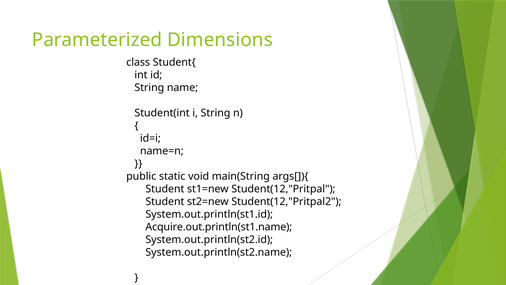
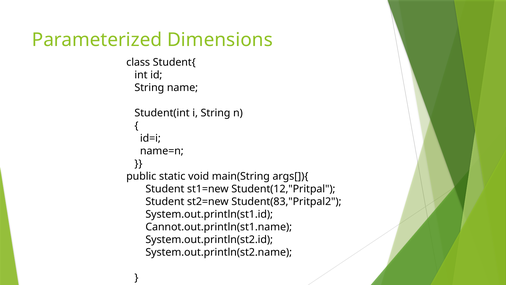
Student(12,"Pritpal2: Student(12,"Pritpal2 -> Student(83,"Pritpal2 (286, 201)
Acquire.out.println(st1.name: Acquire.out.println(st1.name -> Cannot.out.println(st1.name (219, 227)
